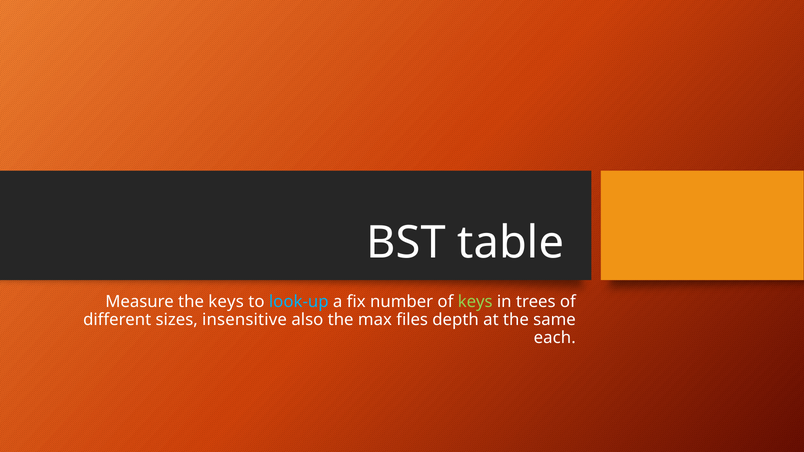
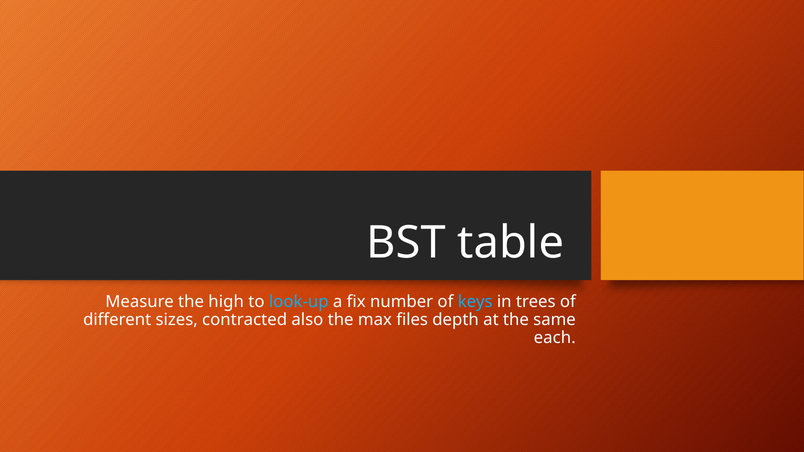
the keys: keys -> high (226, 302)
keys colour: light green -> light blue (475, 302)
insensitive: insensitive -> contracted (245, 320)
